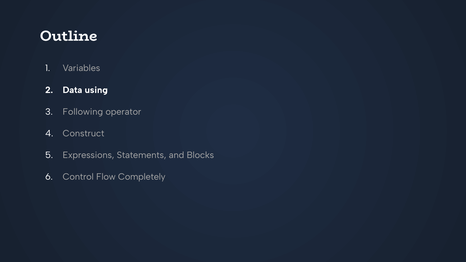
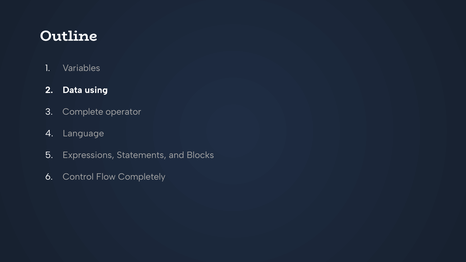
Following: Following -> Complete (83, 112)
Construct: Construct -> Language (83, 133)
